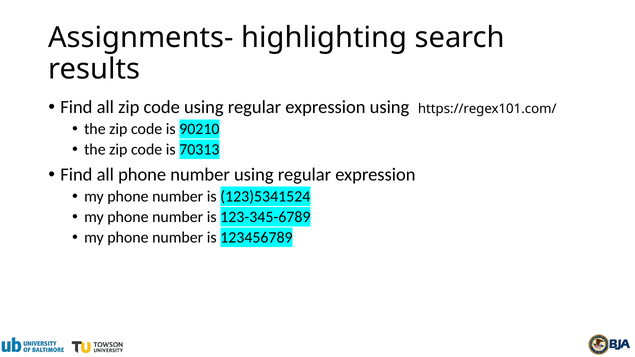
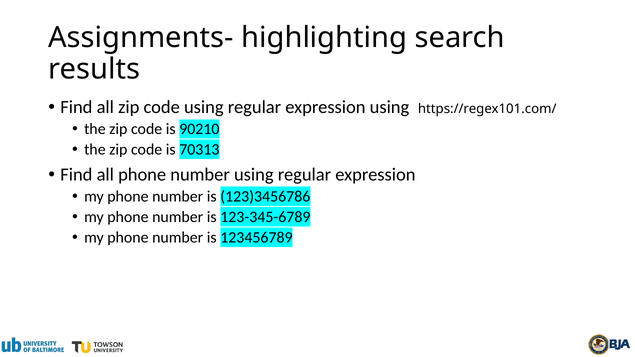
123)5341524: 123)5341524 -> 123)3456786 (265, 197)
